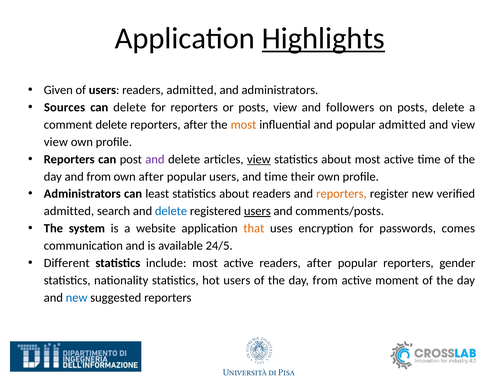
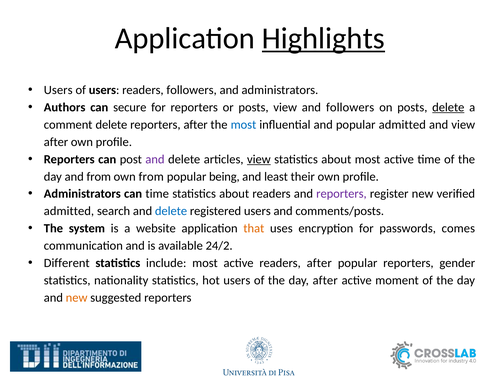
Given: Given -> Users (58, 90)
readers admitted: admitted -> followers (192, 90)
Sources: Sources -> Authors (65, 107)
can delete: delete -> secure (130, 107)
delete underline: none -> present (448, 107)
most colour: orange -> blue (243, 125)
view: view -> after (56, 142)
own after: after -> from (151, 176)
popular users: users -> being (224, 176)
and time: time -> least (276, 176)
can least: least -> time (157, 194)
reporters colour: orange -> purple (341, 194)
users underline: present -> none (257, 211)
24/5: 24/5 -> 24/2 (219, 246)
day from: from -> after (325, 280)
new colour: blue -> orange (77, 297)
